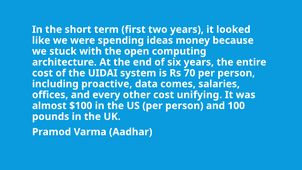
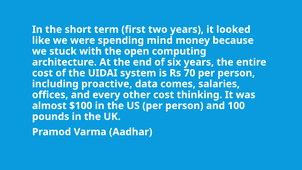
ideas: ideas -> mind (160, 40)
unifying: unifying -> thinking (199, 95)
